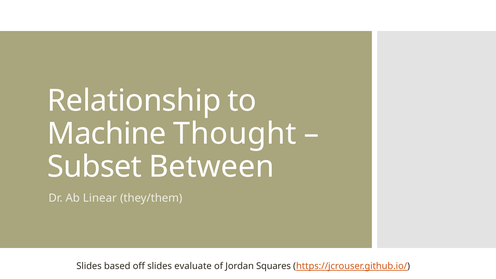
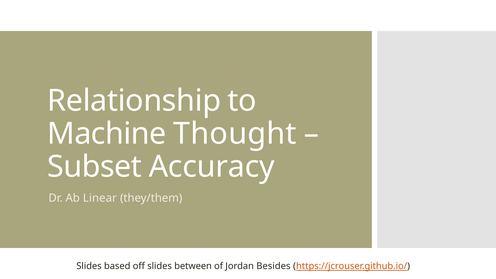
Between: Between -> Accuracy (212, 167)
evaluate: evaluate -> between (193, 266)
Squares: Squares -> Besides (273, 266)
